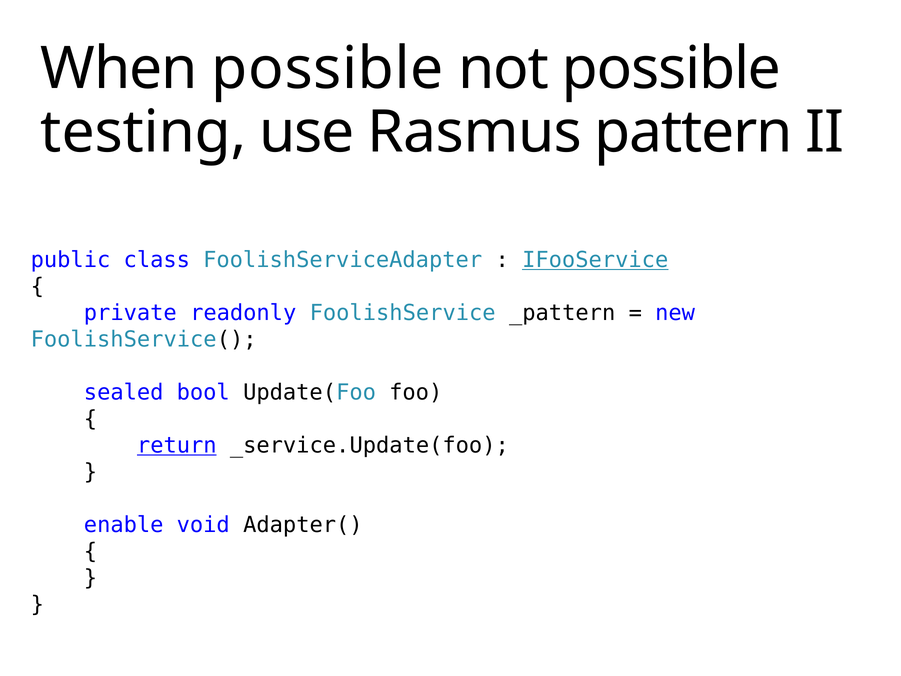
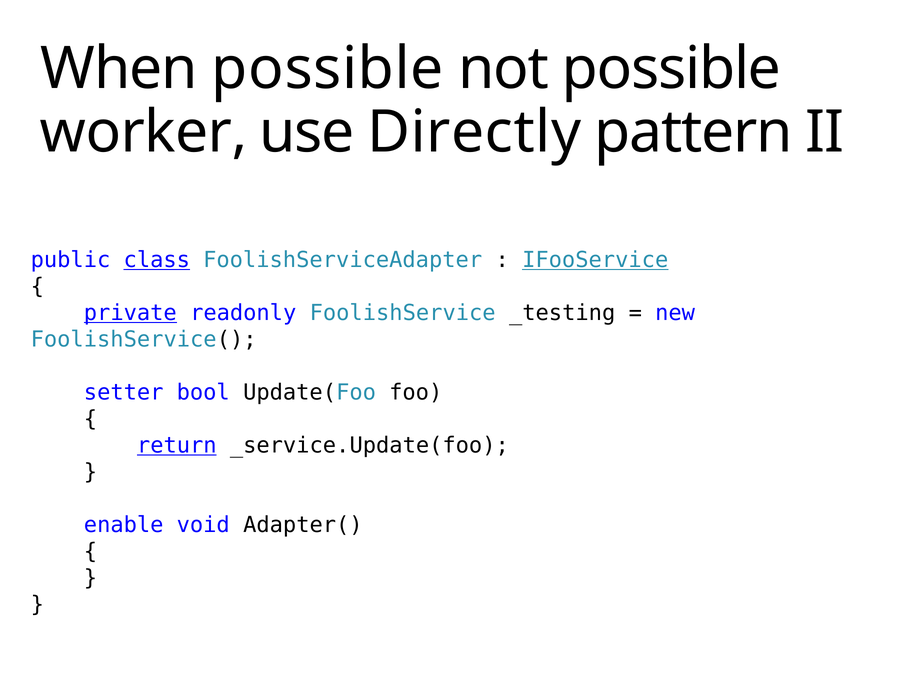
testing: testing -> worker (144, 132)
Rasmus: Rasmus -> Directly (474, 132)
class underline: none -> present (157, 260)
private underline: none -> present (130, 313)
_pattern: _pattern -> _testing (562, 313)
sealed: sealed -> setter (124, 392)
